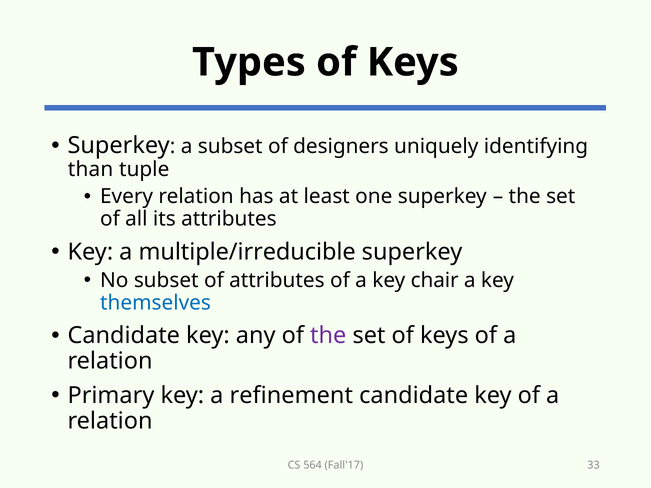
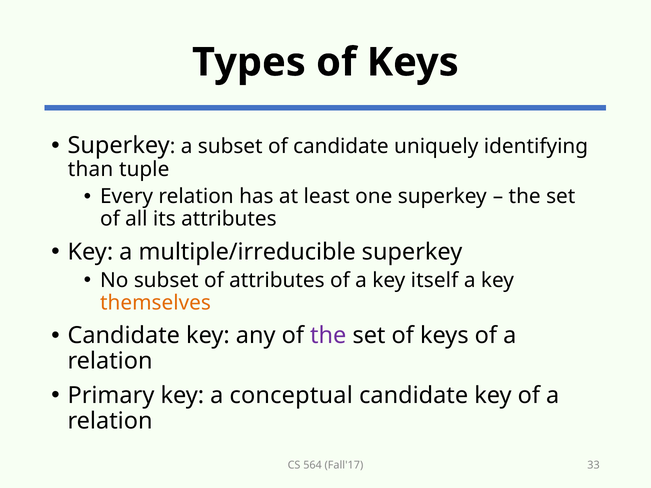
of designers: designers -> candidate (341, 147)
chair: chair -> itself (435, 281)
themselves colour: blue -> orange (155, 303)
refinement: refinement -> conceptual (291, 396)
